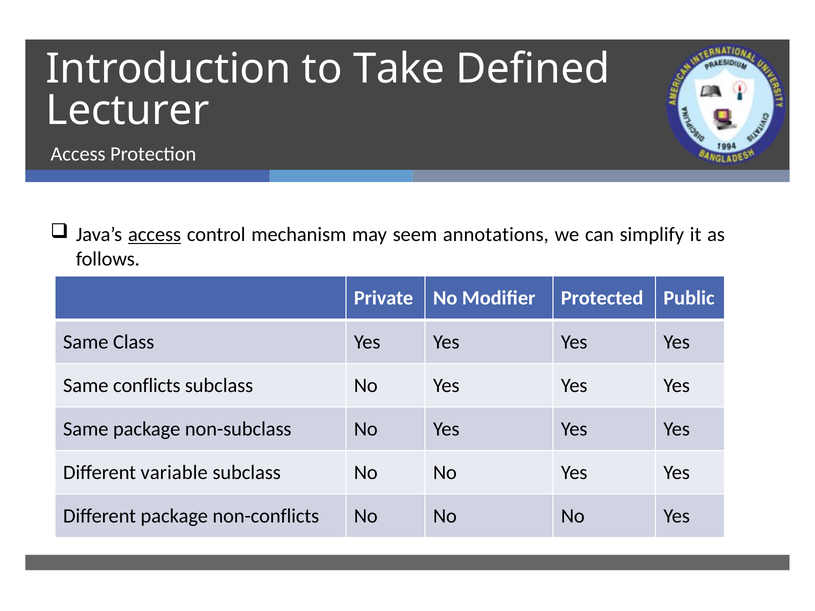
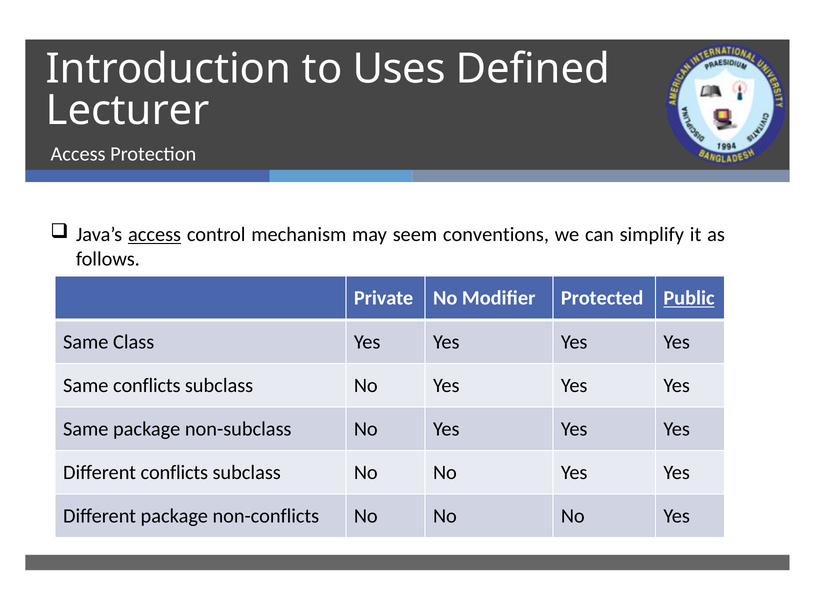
Take: Take -> Uses (399, 69)
annotations: annotations -> conventions (496, 235)
Public underline: none -> present (689, 298)
Different variable: variable -> conflicts (174, 473)
